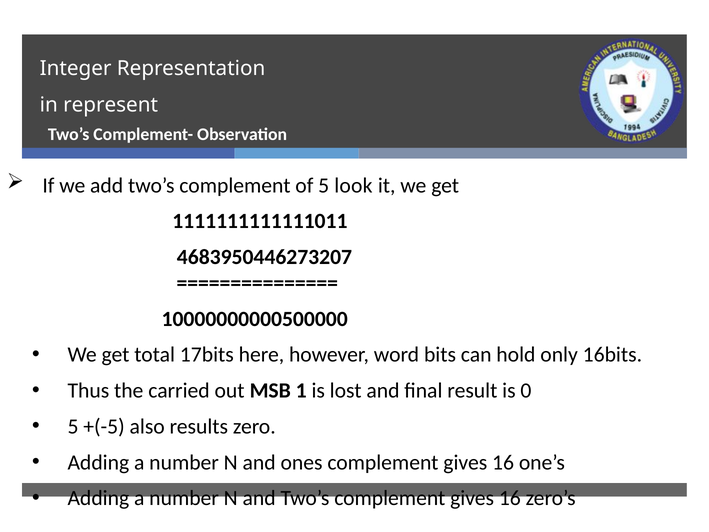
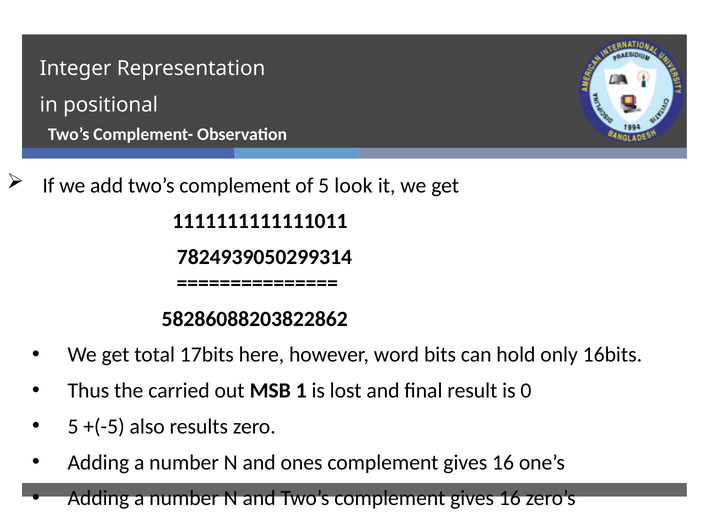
represent: represent -> positional (111, 105)
4683950446273207: 4683950446273207 -> 7824939050299314 (264, 257)
10000000000500000: 10000000000500000 -> 58286088203822862 (255, 319)
